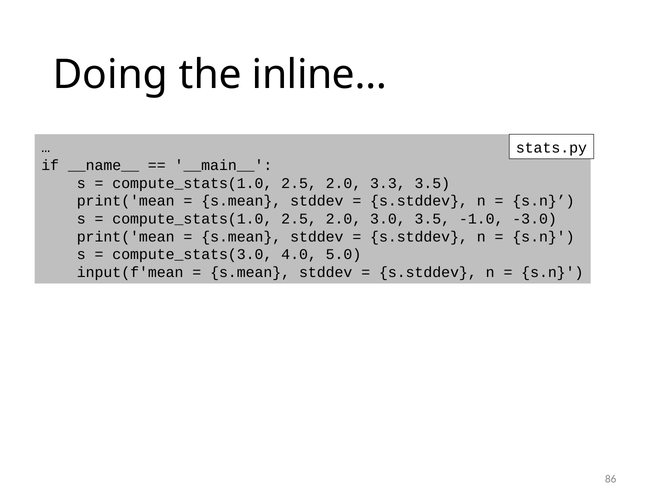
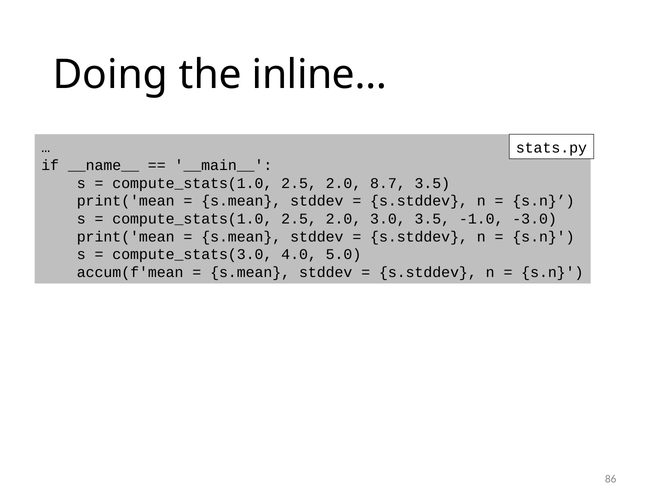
3.3: 3.3 -> 8.7 (388, 183)
input(f'mean: input(f'mean -> accum(f'mean (130, 272)
